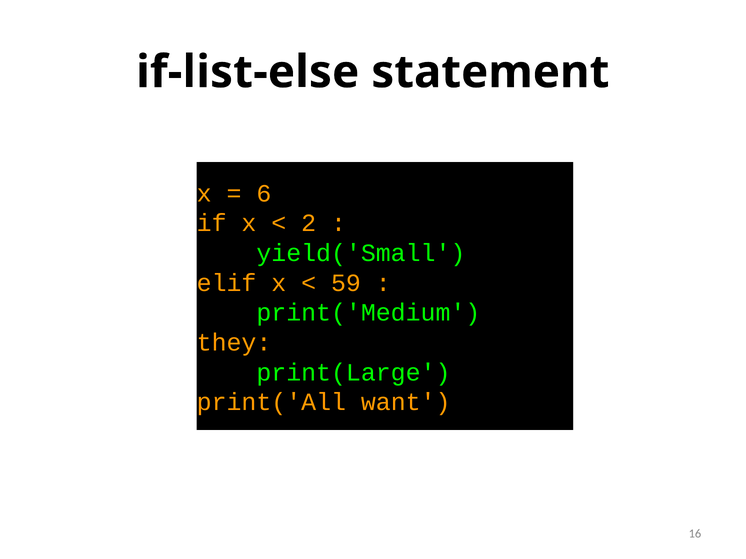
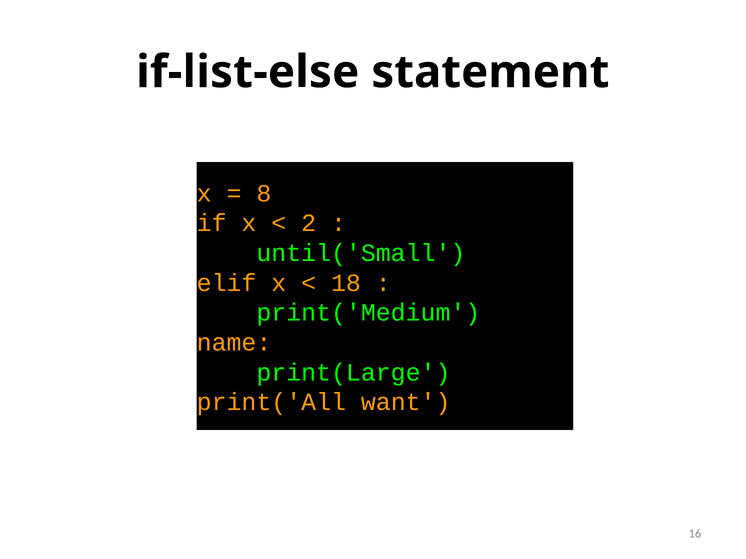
6: 6 -> 8 (264, 194)
yield('Small: yield('Small -> until('Small (361, 253)
59: 59 -> 18 (346, 283)
they: they -> name (234, 343)
